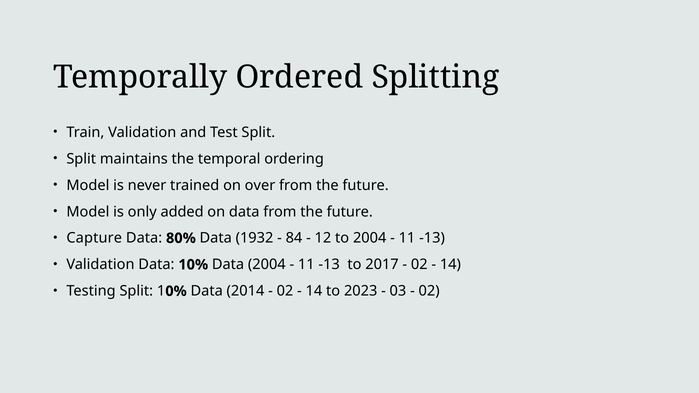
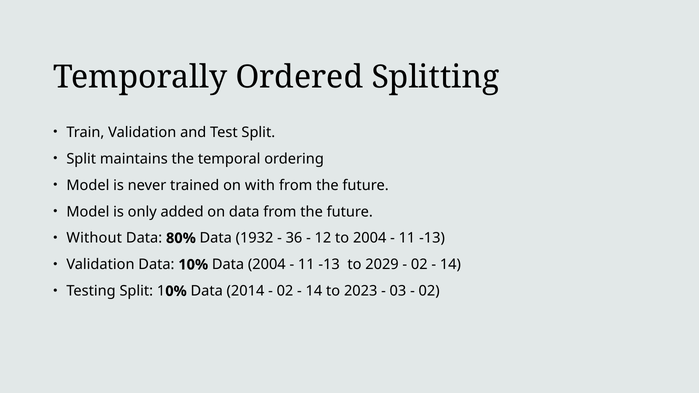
over: over -> with (260, 185)
Capture: Capture -> Without (94, 238)
84: 84 -> 36 (294, 238)
2017: 2017 -> 2029 (382, 265)
